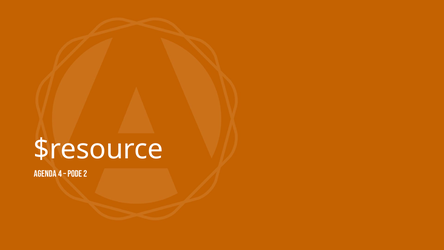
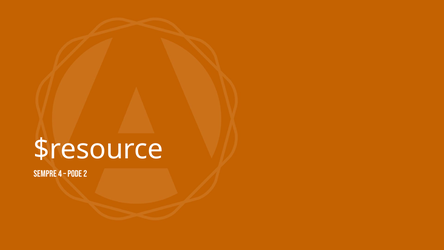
Agenda: Agenda -> Sempre (45, 174)
